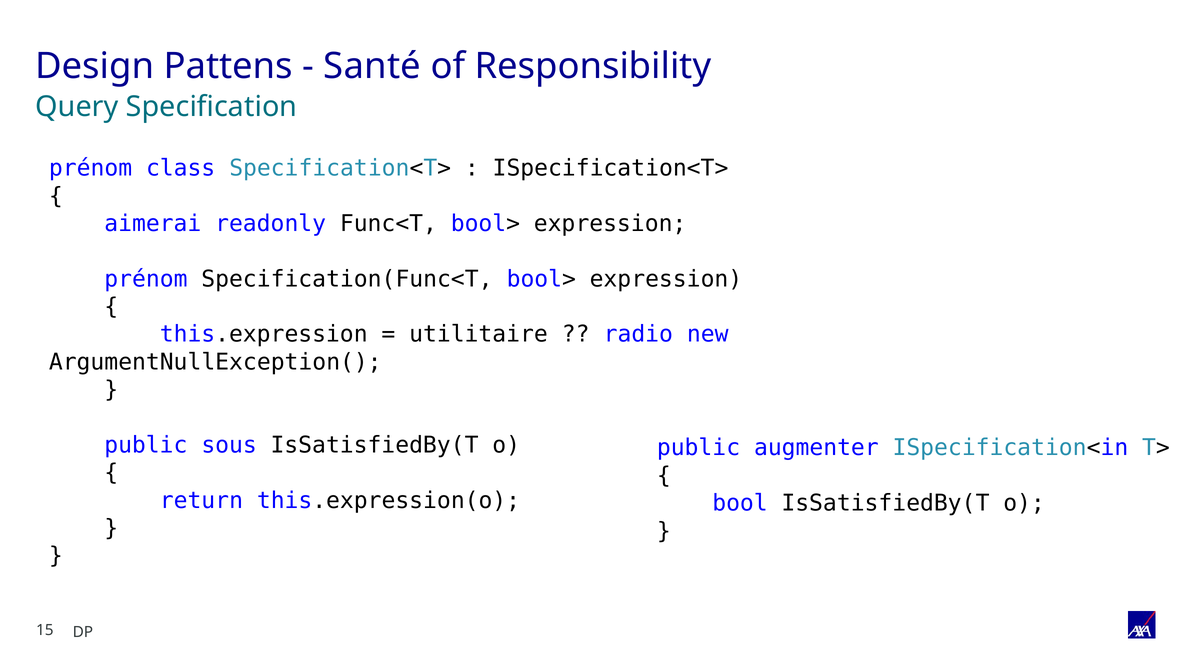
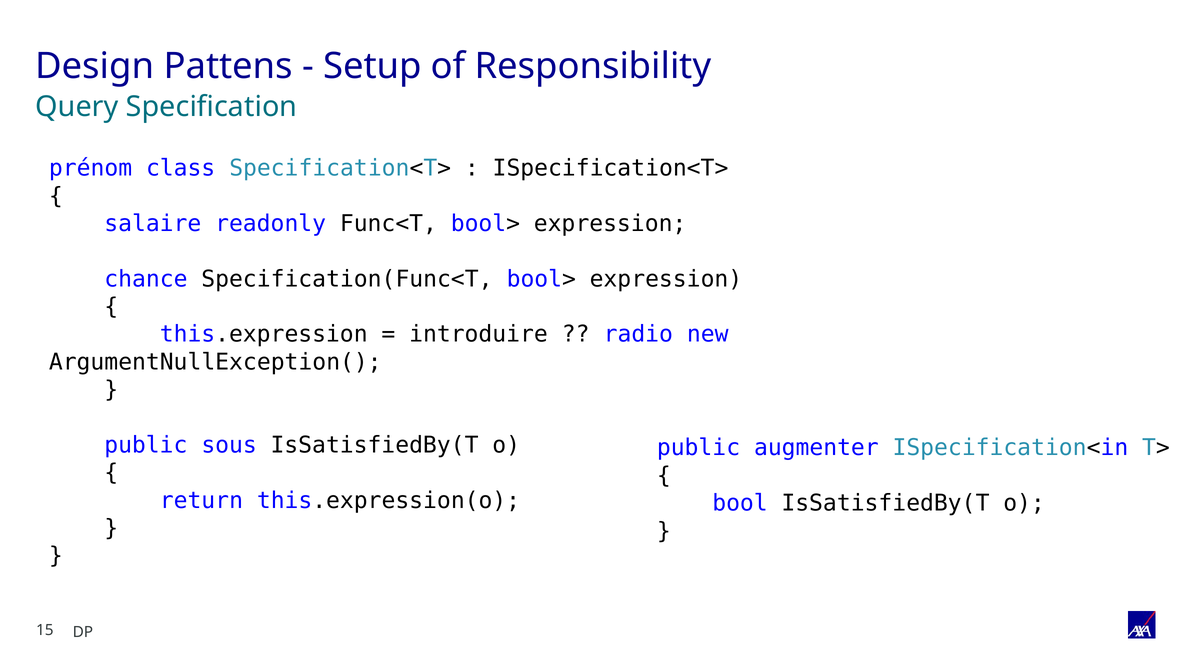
Santé: Santé -> Setup (372, 66)
aimerai: aimerai -> salaire (153, 224)
prénom: prénom -> chance (146, 279)
utilitaire: utilitaire -> introduire (478, 334)
